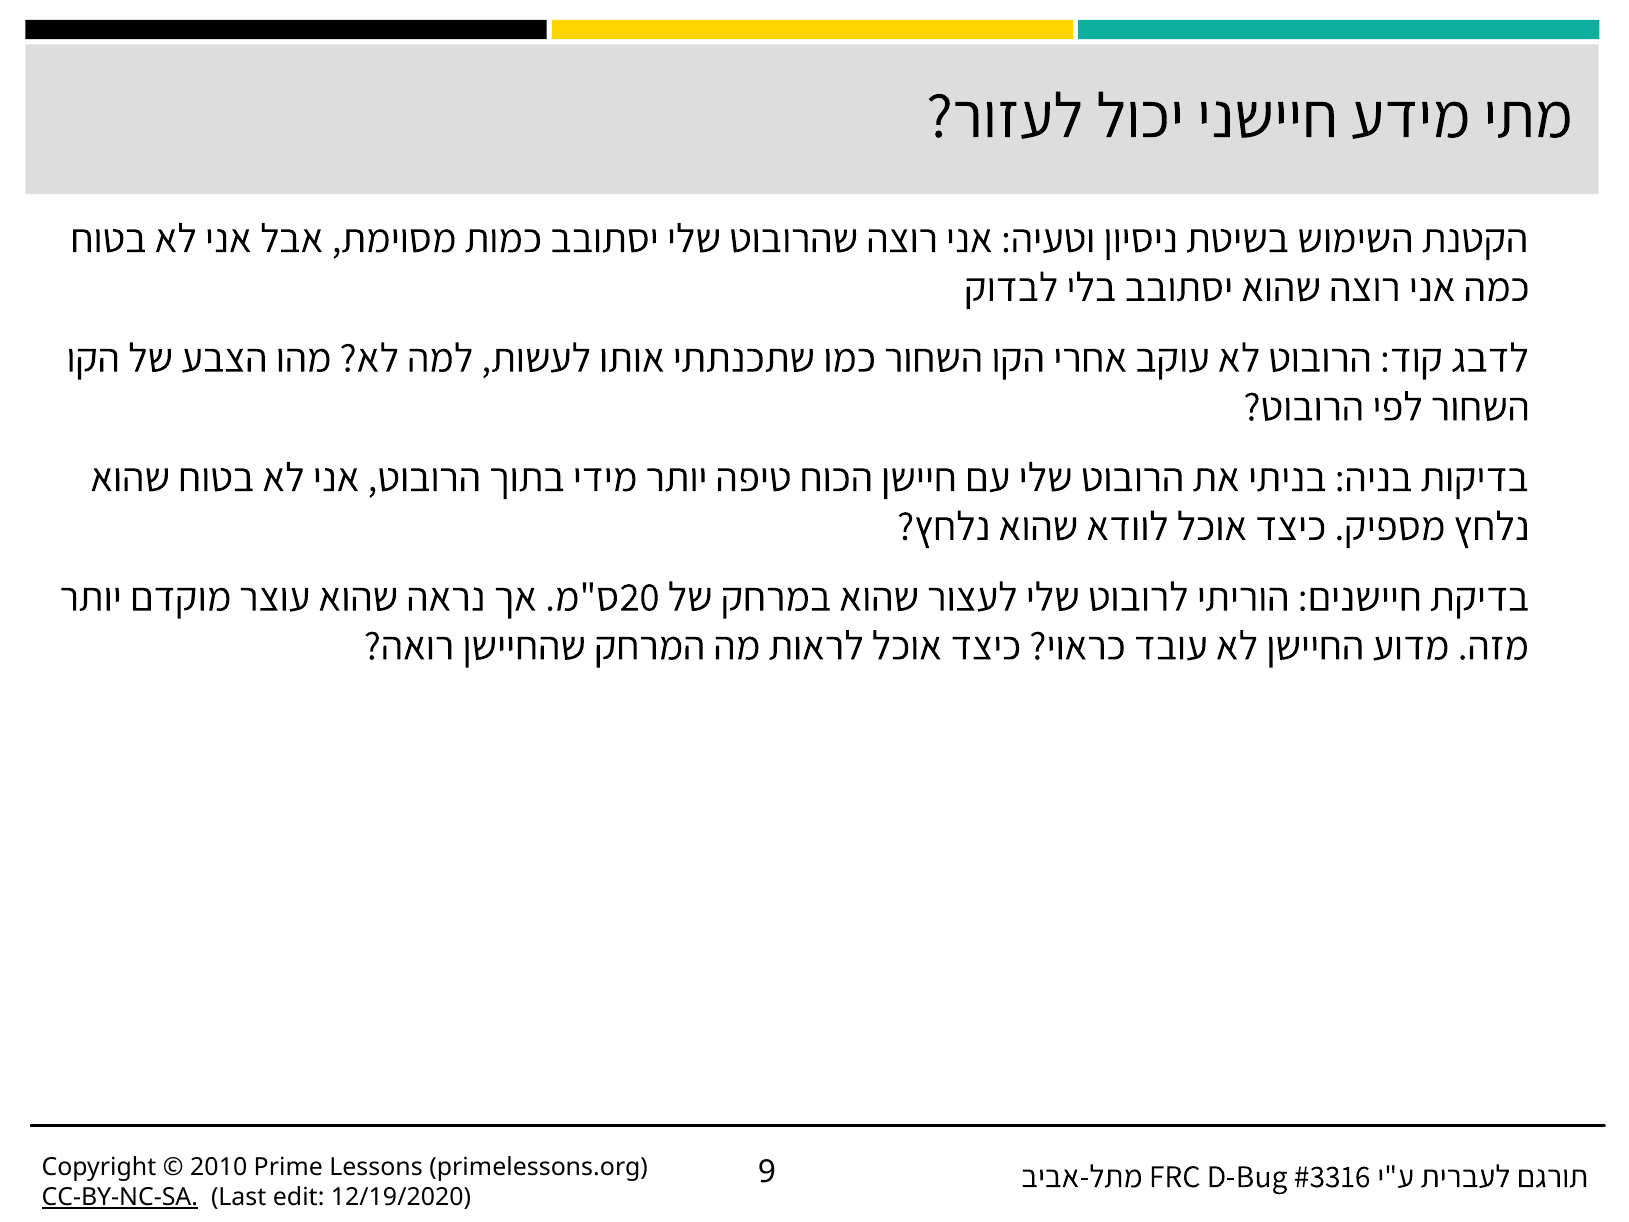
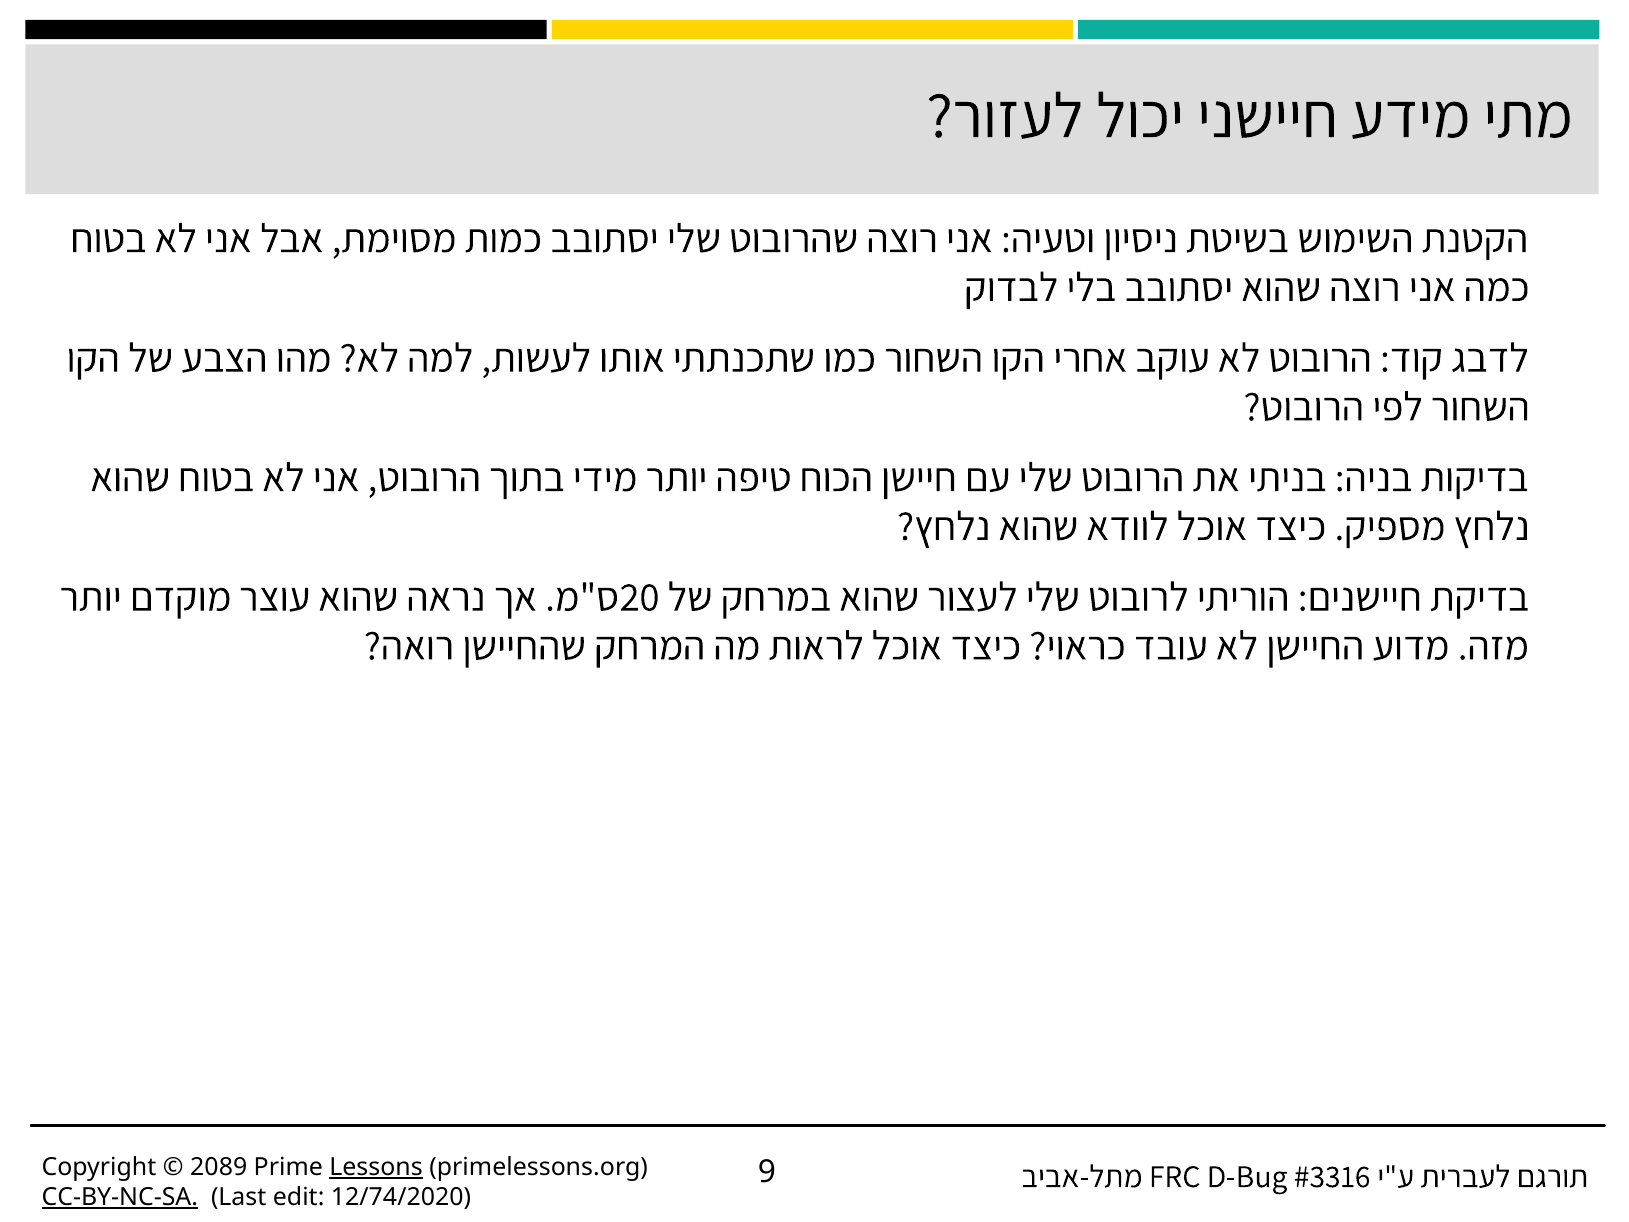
2010: 2010 -> 2089 (219, 1167)
Lessons underline: none -> present (376, 1167)
12/19/2020: 12/19/2020 -> 12/74/2020 (401, 1197)
